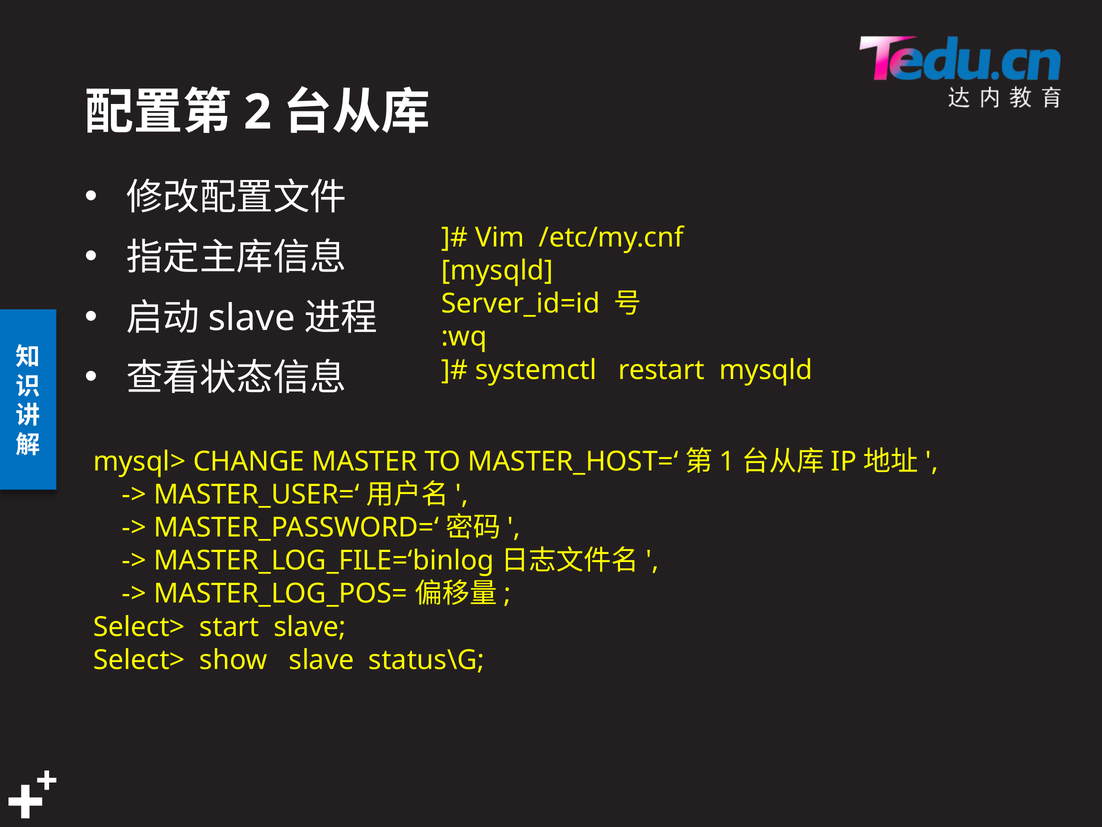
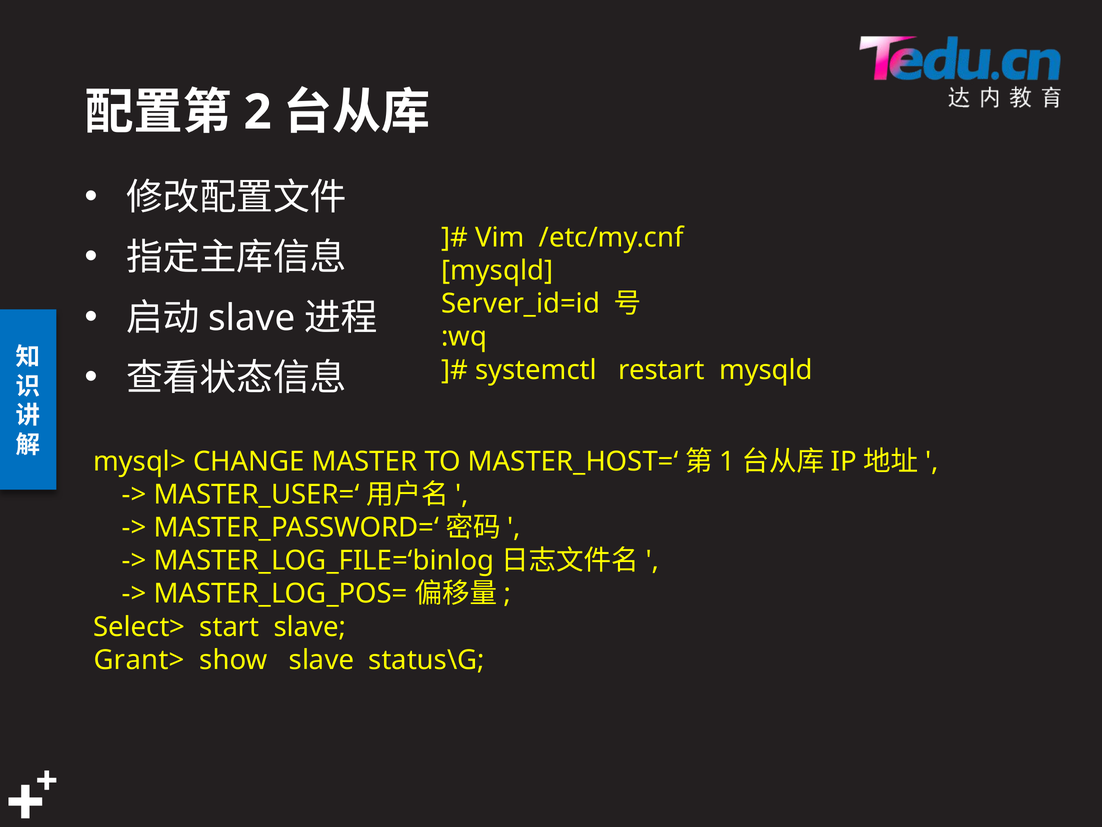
Select>: Select> -> Grant> (139, 660)
